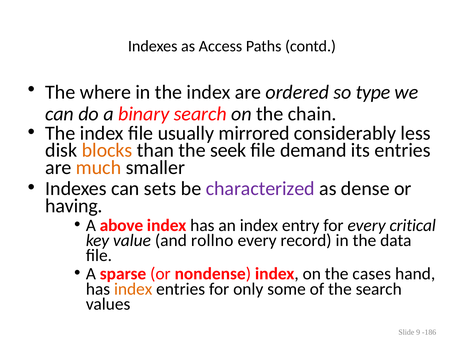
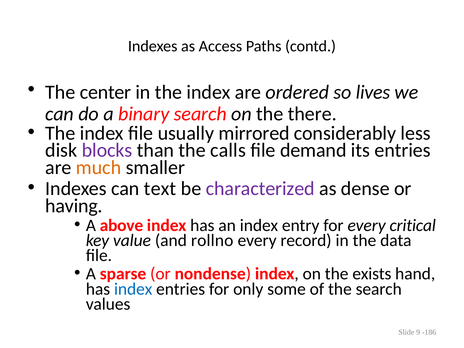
where: where -> center (105, 92)
type: type -> lives (373, 92)
chain: chain -> there (312, 114)
blocks colour: orange -> purple (107, 150)
seek: seek -> calls (228, 150)
sets: sets -> text (160, 189)
cases: cases -> exists (372, 274)
index colour: orange -> blue (133, 289)
